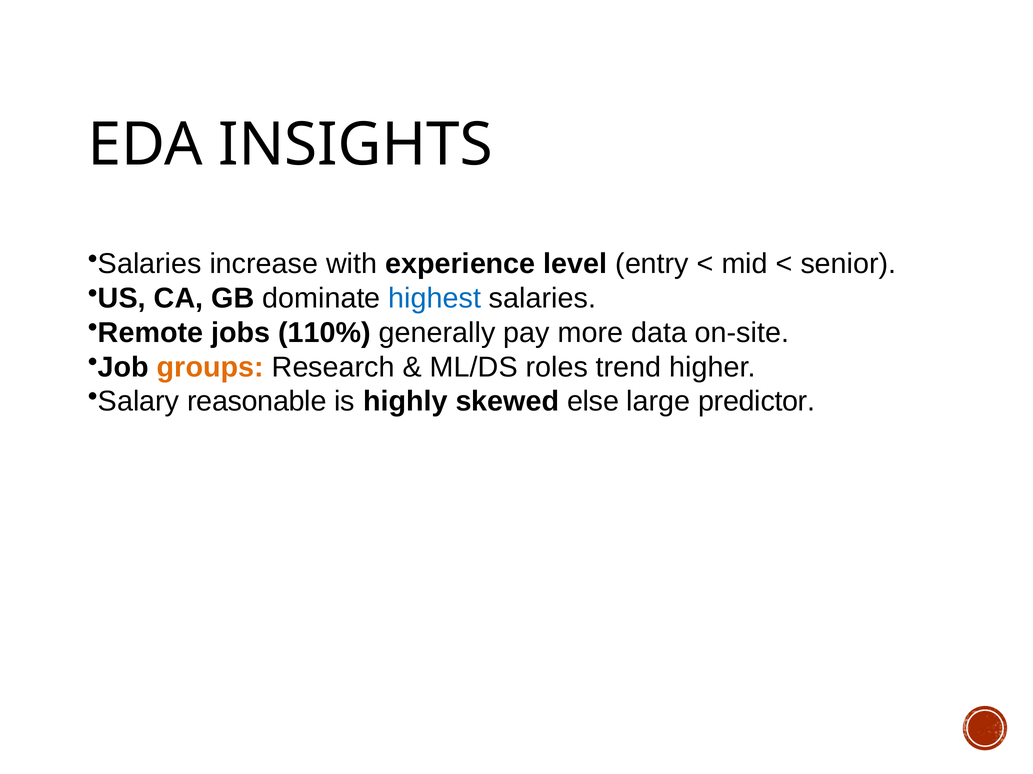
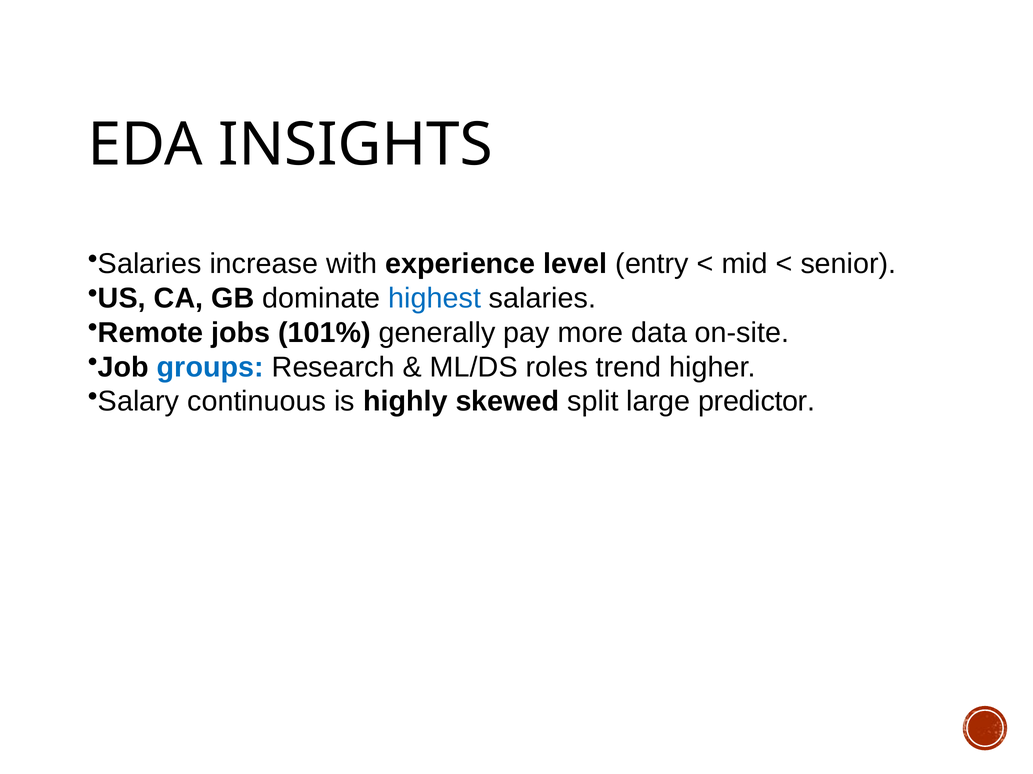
110%: 110% -> 101% (324, 333)
groups colour: orange -> blue (210, 367)
reasonable: reasonable -> continuous (257, 402)
else: else -> split (593, 402)
